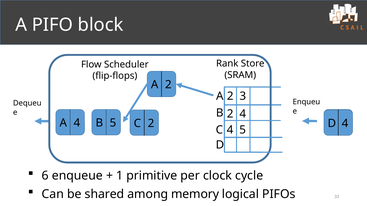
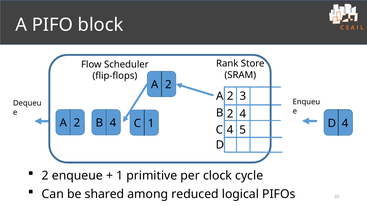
4: 4 -> 2 (77, 123)
B 5: 5 -> 4 (113, 123)
2: 2 -> 1 (151, 124)
6: 6 -> 2 (45, 176)
memory: memory -> reduced (195, 194)
